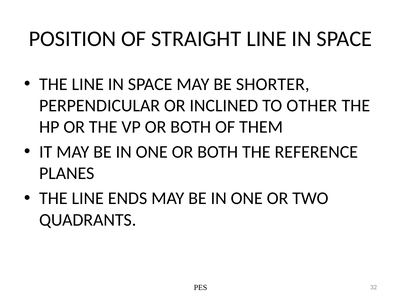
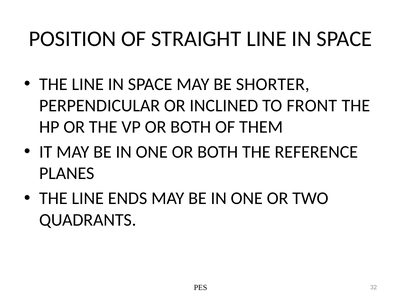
OTHER: OTHER -> FRONT (312, 106)
